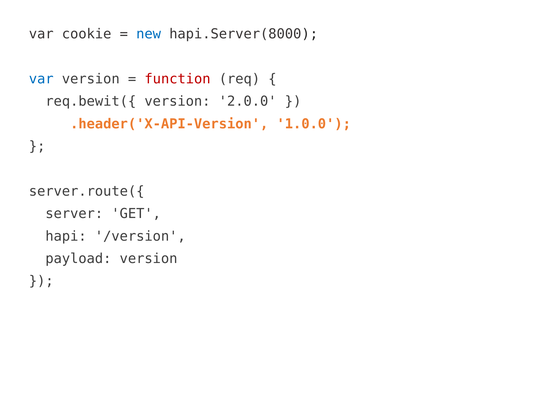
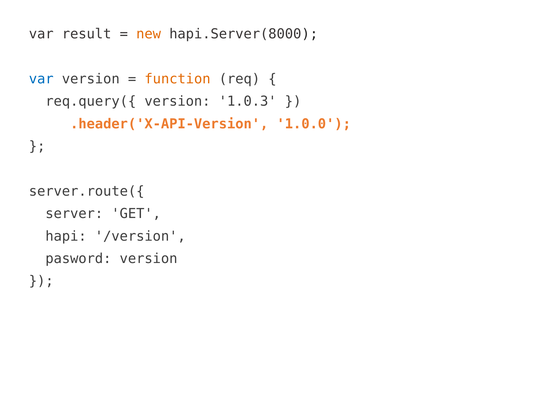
cookie: cookie -> result (87, 34)
new colour: blue -> orange (149, 34)
function colour: red -> orange (178, 79)
req.bewit({: req.bewit({ -> req.query({ (91, 101)
2.0.0: 2.0.0 -> 1.0.3 (248, 101)
payload: payload -> pasword (78, 258)
